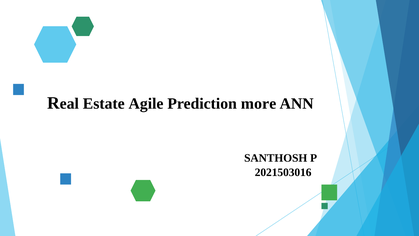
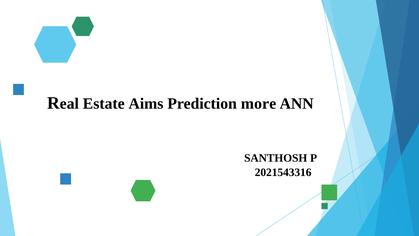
Agile: Agile -> Aims (146, 103)
2021503016: 2021503016 -> 2021543316 (283, 172)
